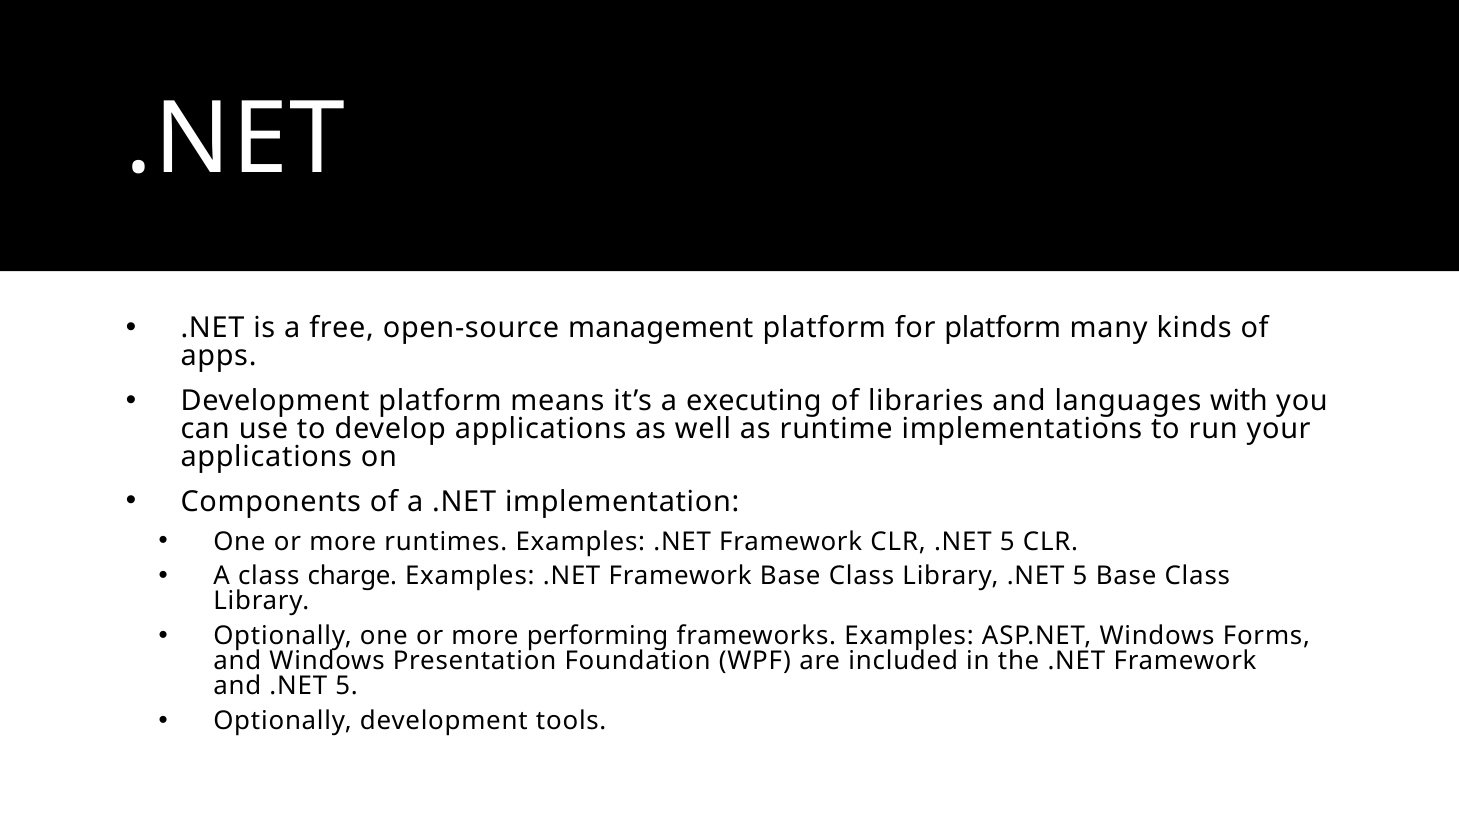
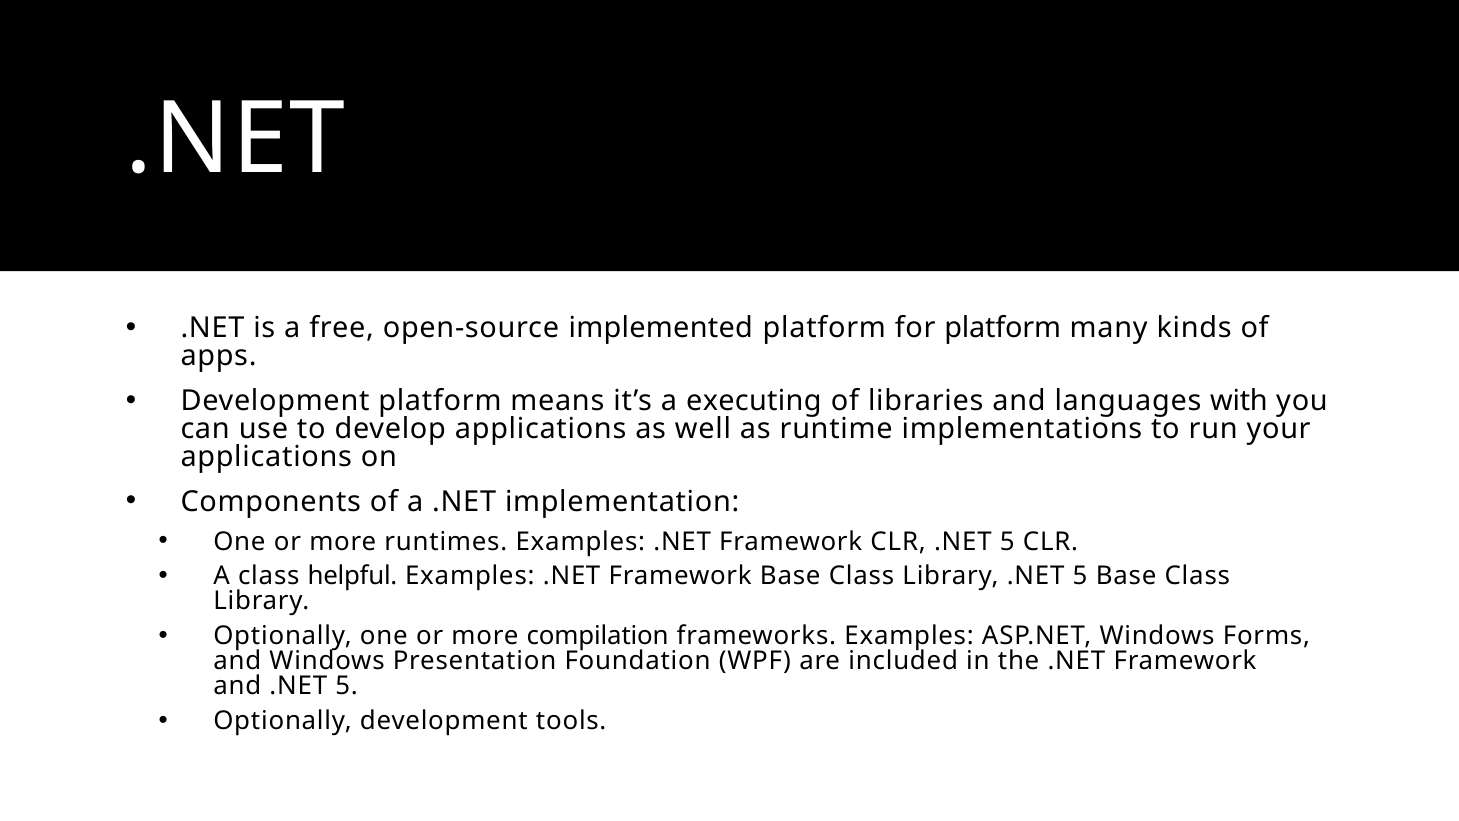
management: management -> implemented (661, 328)
charge: charge -> helpful (352, 576)
performing: performing -> compilation (598, 636)
